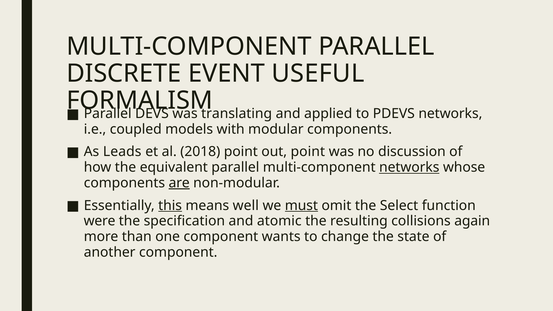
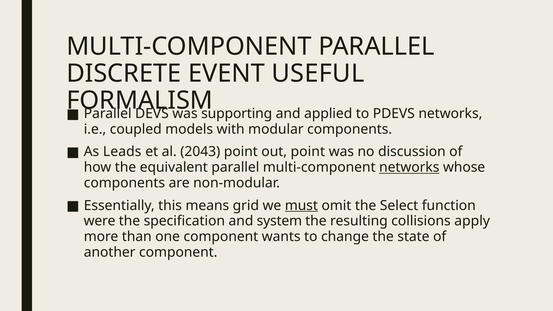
translating: translating -> supporting (237, 114)
2018: 2018 -> 2043 (200, 152)
are underline: present -> none (179, 183)
this underline: present -> none (170, 205)
well: well -> grid (246, 205)
atomic: atomic -> system (279, 221)
again: again -> apply (472, 221)
